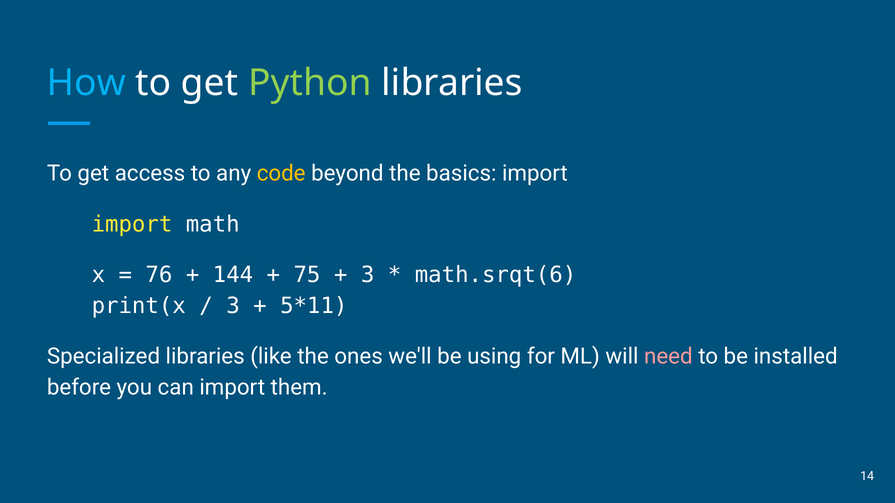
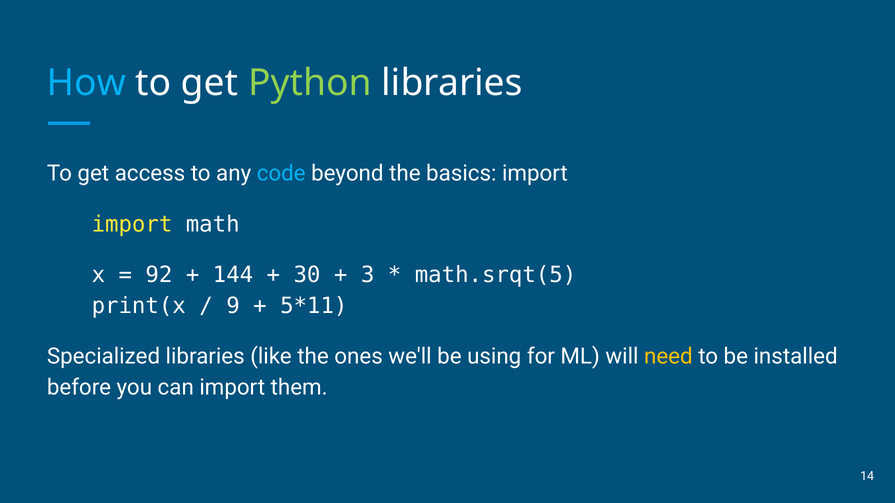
code colour: yellow -> light blue (281, 174)
76: 76 -> 92 (159, 275)
75: 75 -> 30 (307, 275)
math.srqt(6: math.srqt(6 -> math.srqt(5 (496, 275)
3: 3 -> 9 (233, 306)
need colour: pink -> yellow (668, 357)
